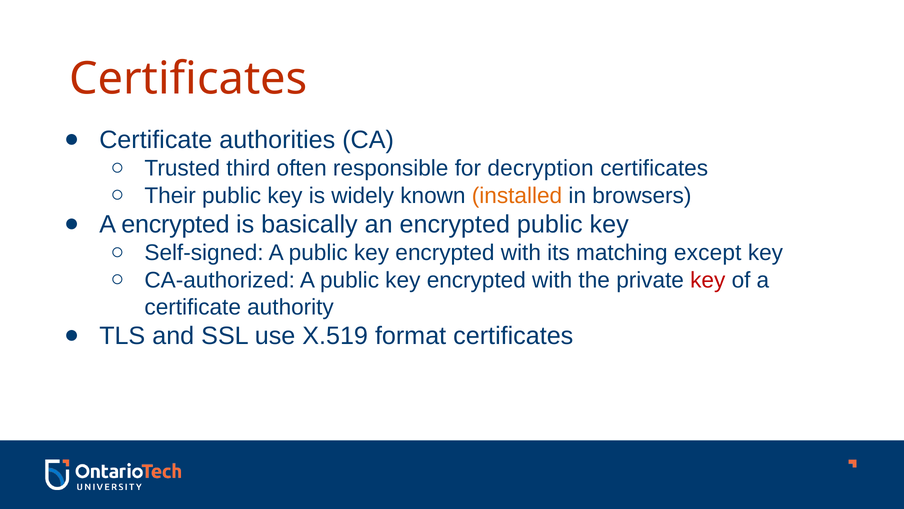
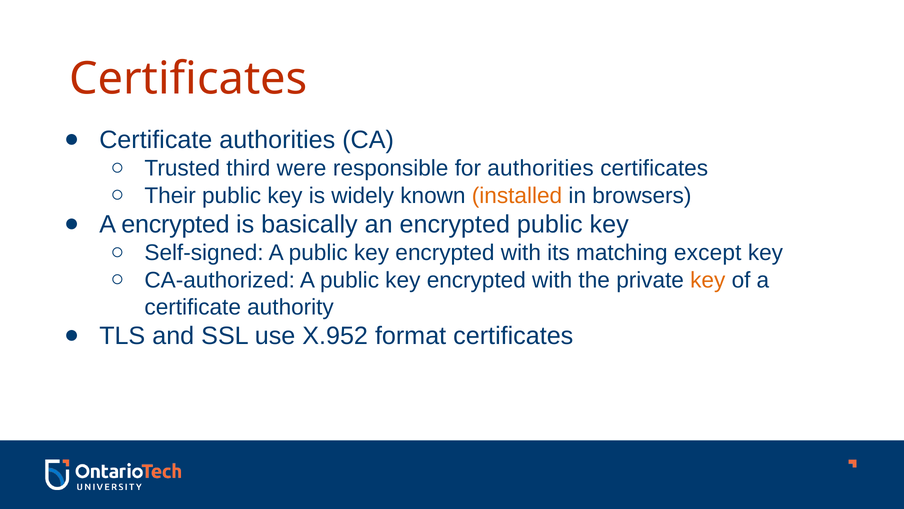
often: often -> were (302, 168)
for decryption: decryption -> authorities (541, 168)
key colour: red -> orange (708, 280)
X.519: X.519 -> X.952 (335, 336)
